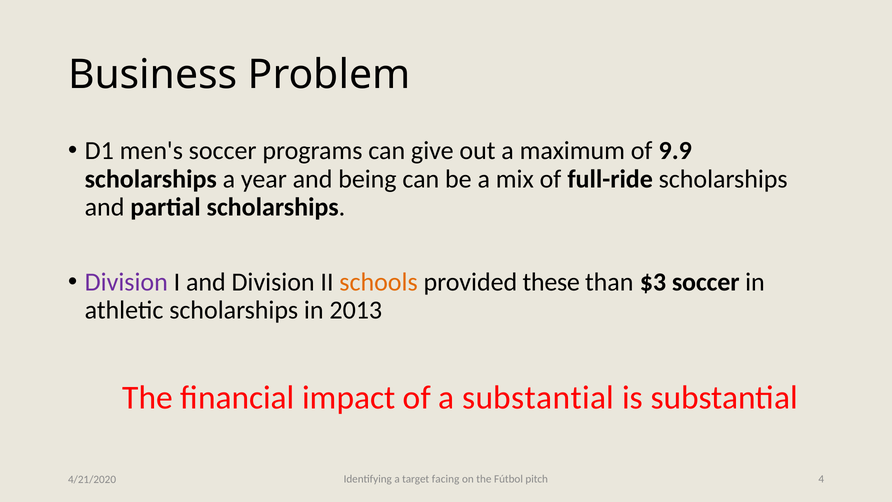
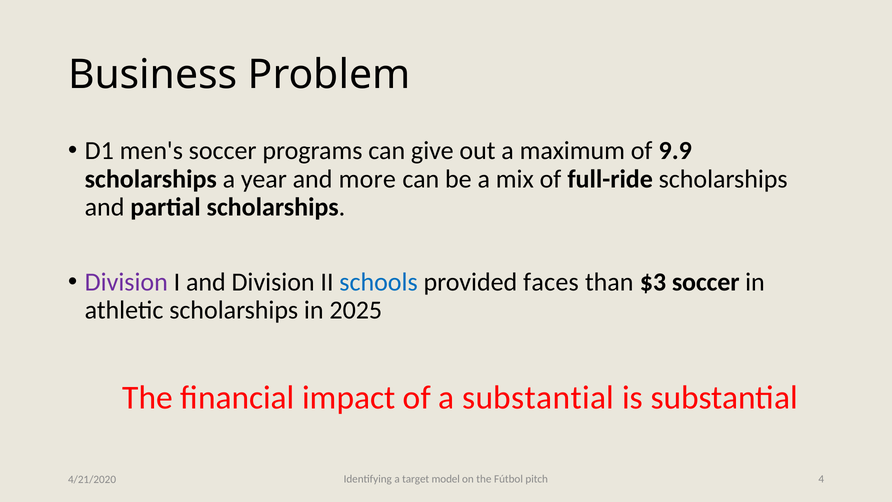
being: being -> more (367, 179)
schools colour: orange -> blue (379, 282)
these: these -> faces (551, 282)
2013: 2013 -> 2025 (356, 310)
facing: facing -> model (446, 479)
